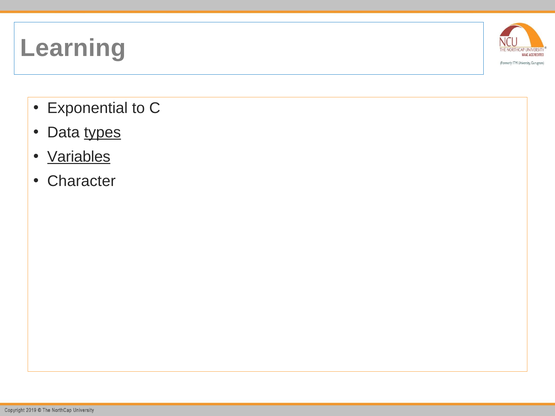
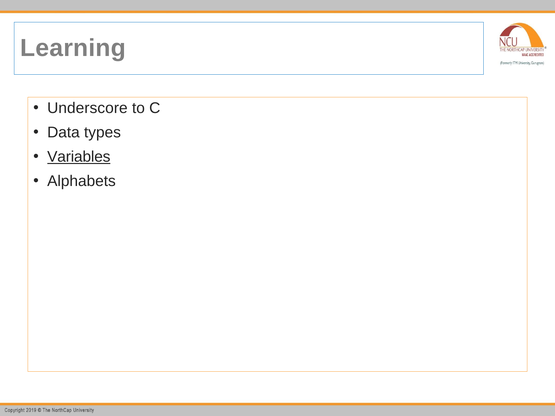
Exponential: Exponential -> Underscore (87, 108)
types underline: present -> none (102, 133)
Character: Character -> Alphabets (81, 181)
